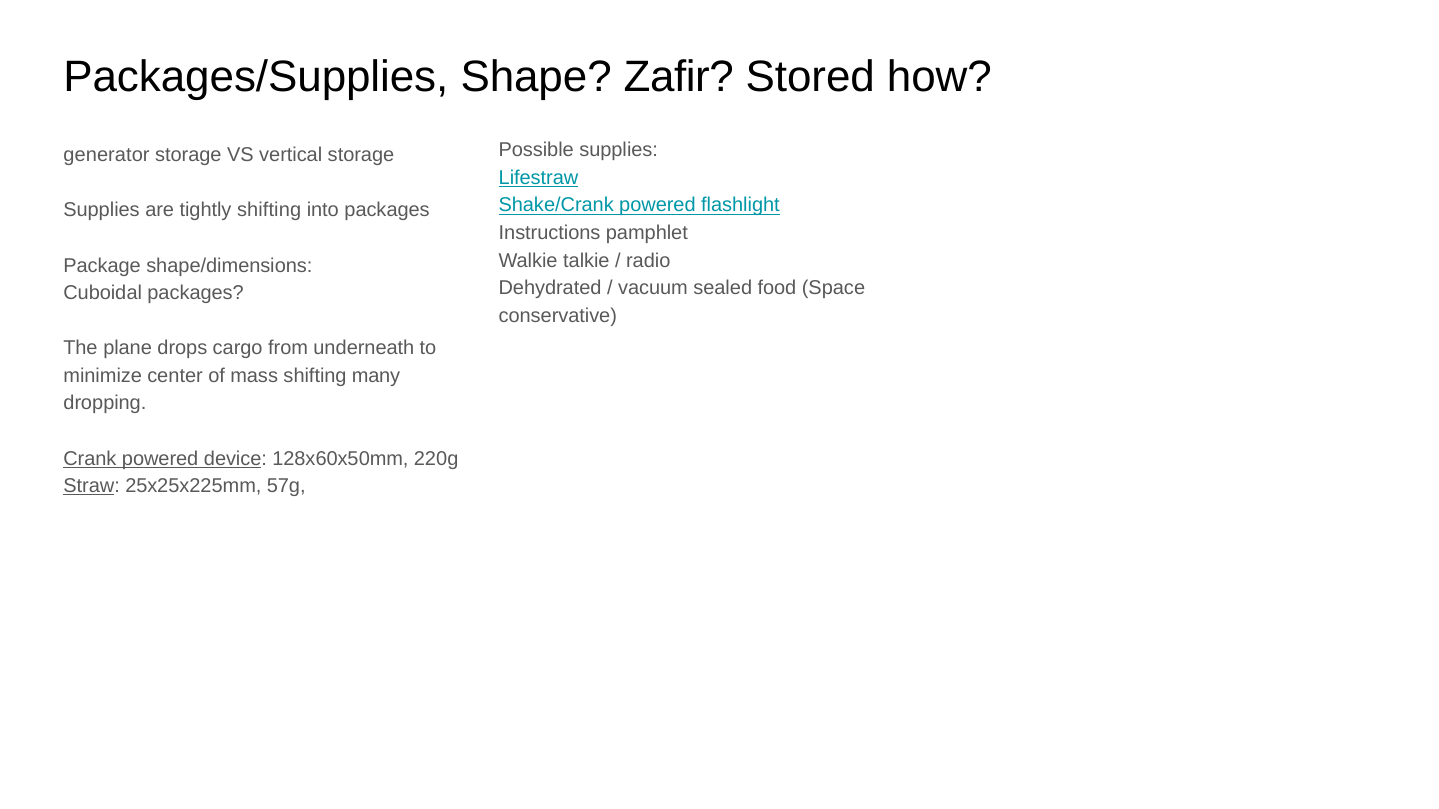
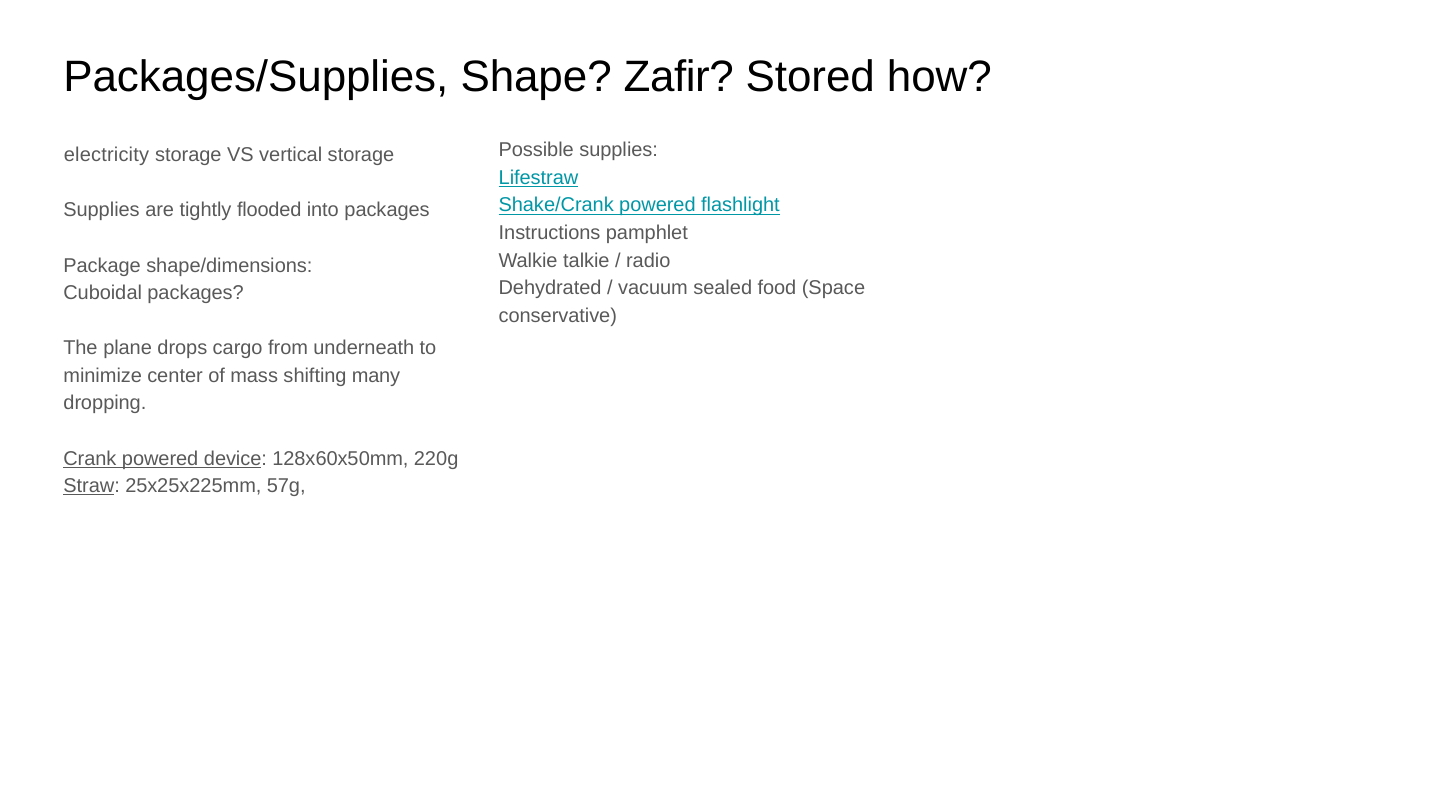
generator: generator -> electricity (106, 155)
tightly shifting: shifting -> flooded (269, 210)
